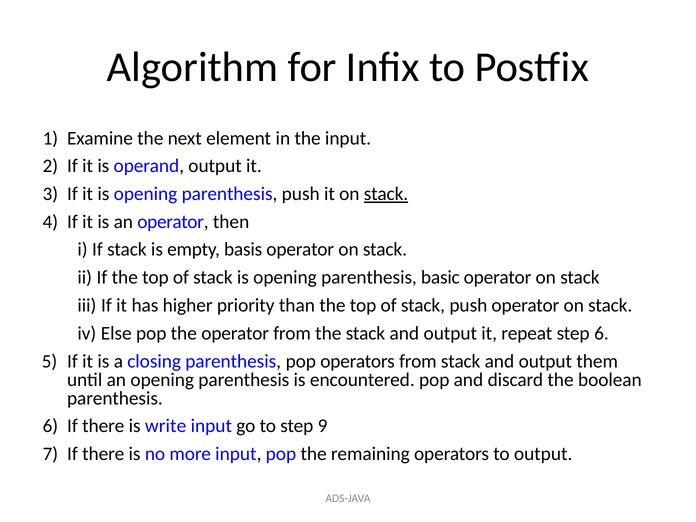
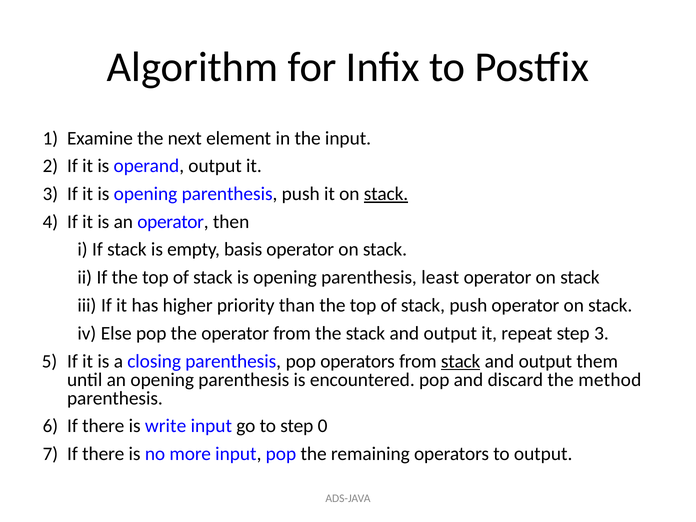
basic: basic -> least (440, 277)
step 6: 6 -> 3 (602, 333)
stack underline: none -> present (461, 361)
boolean: boolean -> method (610, 380)
9: 9 -> 0 (323, 426)
